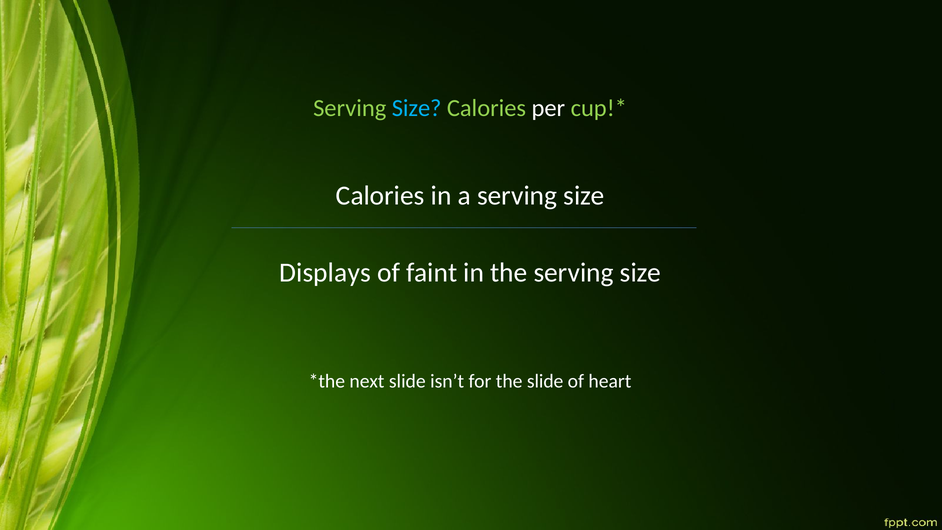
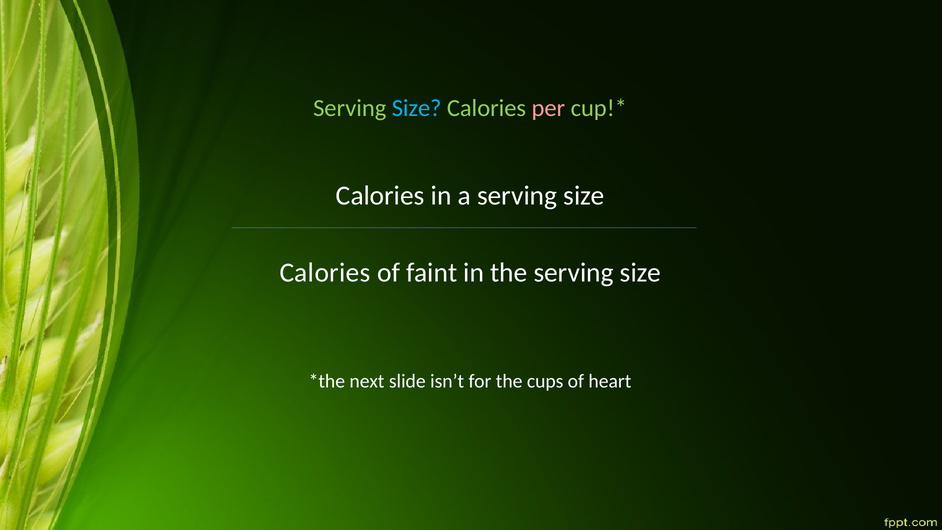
per colour: white -> pink (548, 108)
Displays: Displays -> Calories (325, 273)
the slide: slide -> cups (545, 381)
